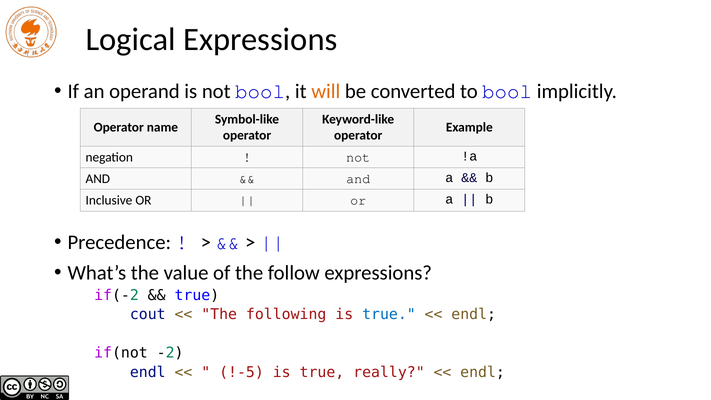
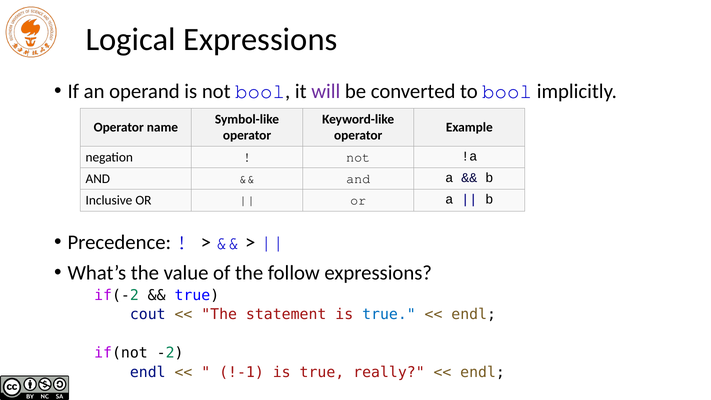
will colour: orange -> purple (326, 91)
following: following -> statement (286, 315)
!-5: !-5 -> !-1 (241, 372)
